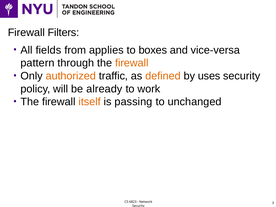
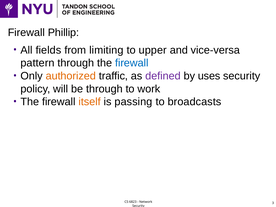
Filters: Filters -> Phillip (63, 33)
applies: applies -> limiting (106, 50)
boxes: boxes -> upper (153, 50)
firewall colour: orange -> blue (132, 63)
defined colour: orange -> purple (163, 76)
be already: already -> through (104, 89)
unchanged: unchanged -> broadcasts (195, 102)
